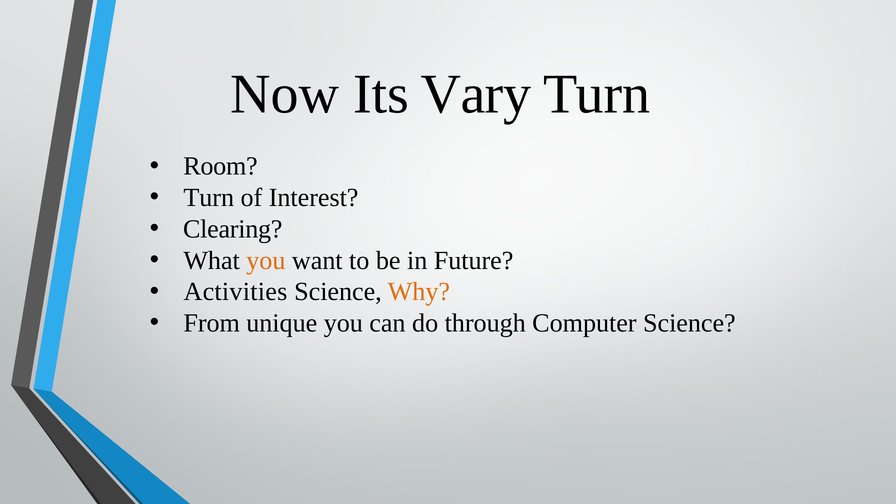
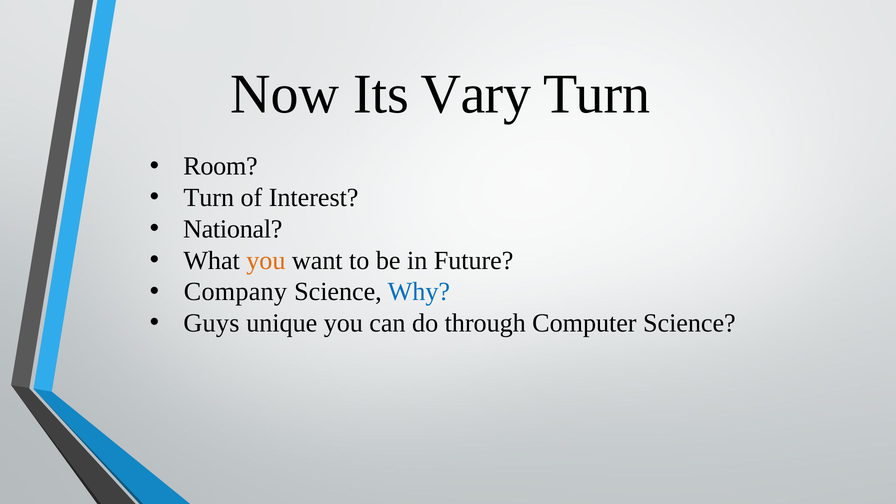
Clearing: Clearing -> National (233, 229)
Activities: Activities -> Company (235, 292)
Why colour: orange -> blue (419, 292)
From: From -> Guys (211, 323)
